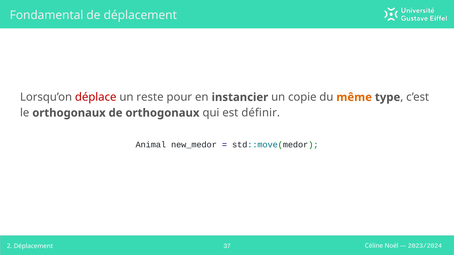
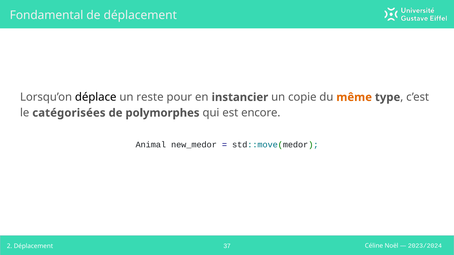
déplace colour: red -> black (96, 97)
le orthogonaux: orthogonaux -> catégorisées (69, 113)
de orthogonaux: orthogonaux -> polymorphes (162, 113)
définir: définir -> encore (261, 113)
